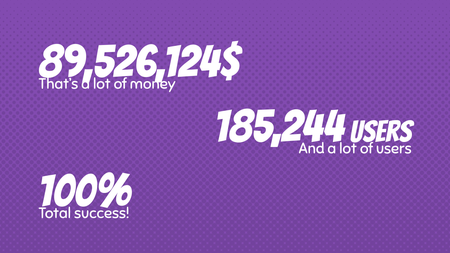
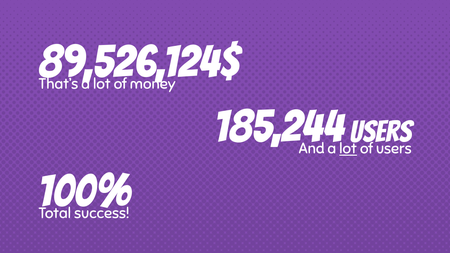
lot underline: none -> present (348, 149)
